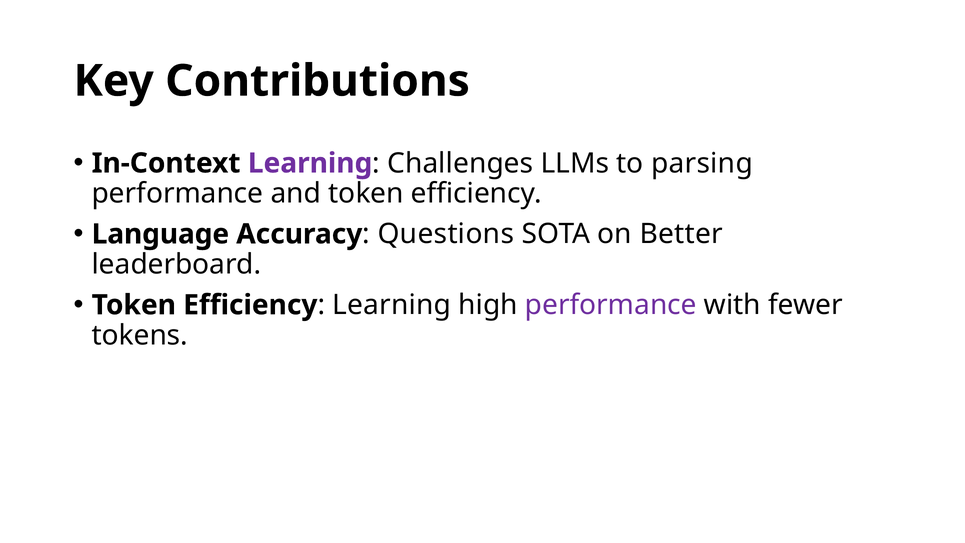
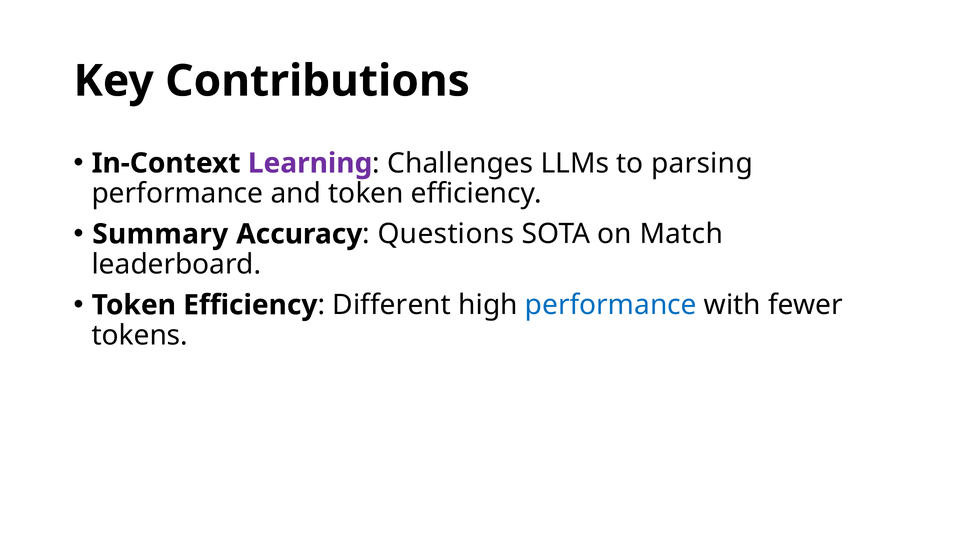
Language: Language -> Summary (160, 234)
Better: Better -> Match (681, 234)
Learning: Learning -> Different (392, 305)
performance colour: purple -> blue (611, 305)
